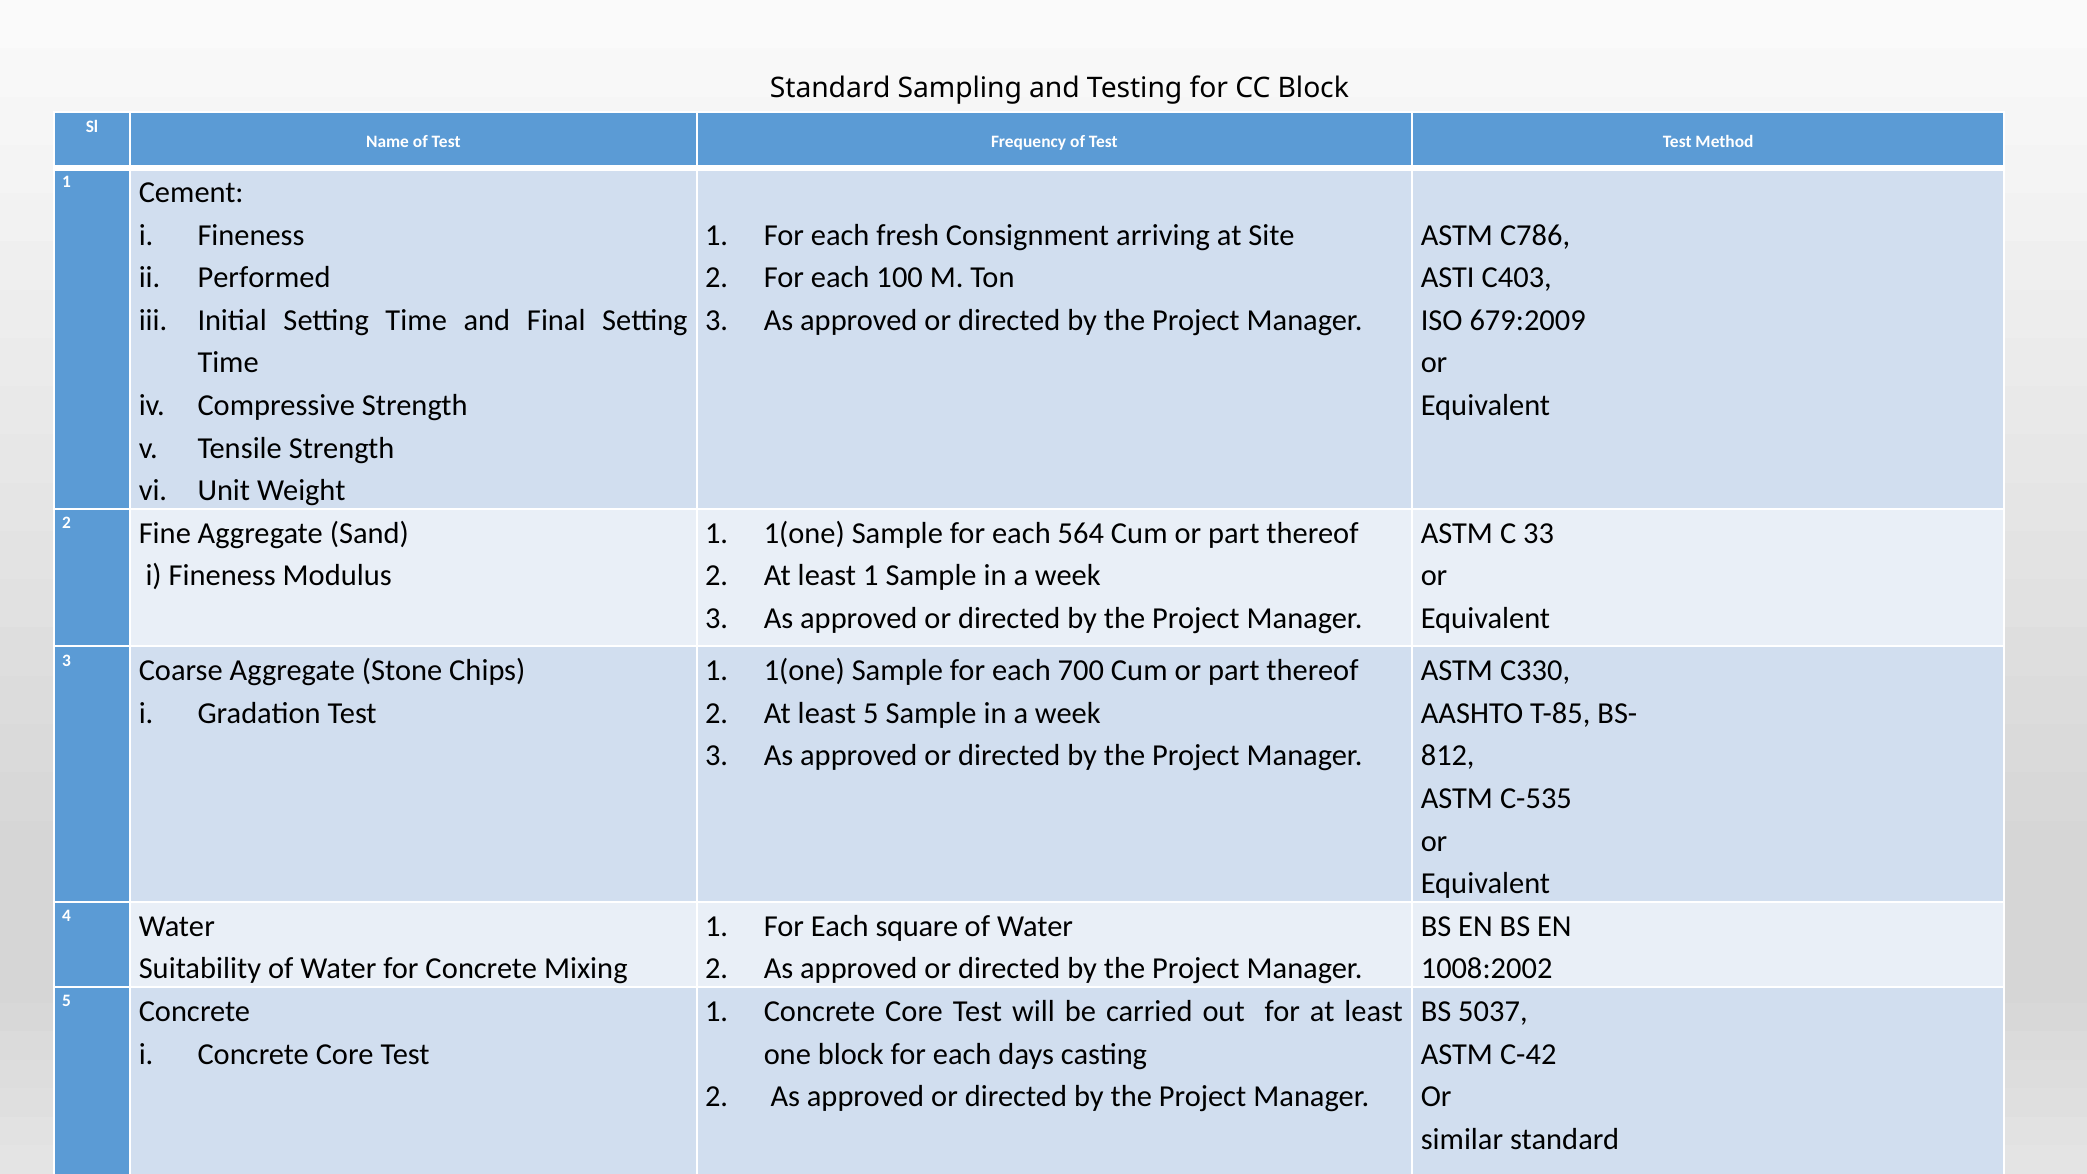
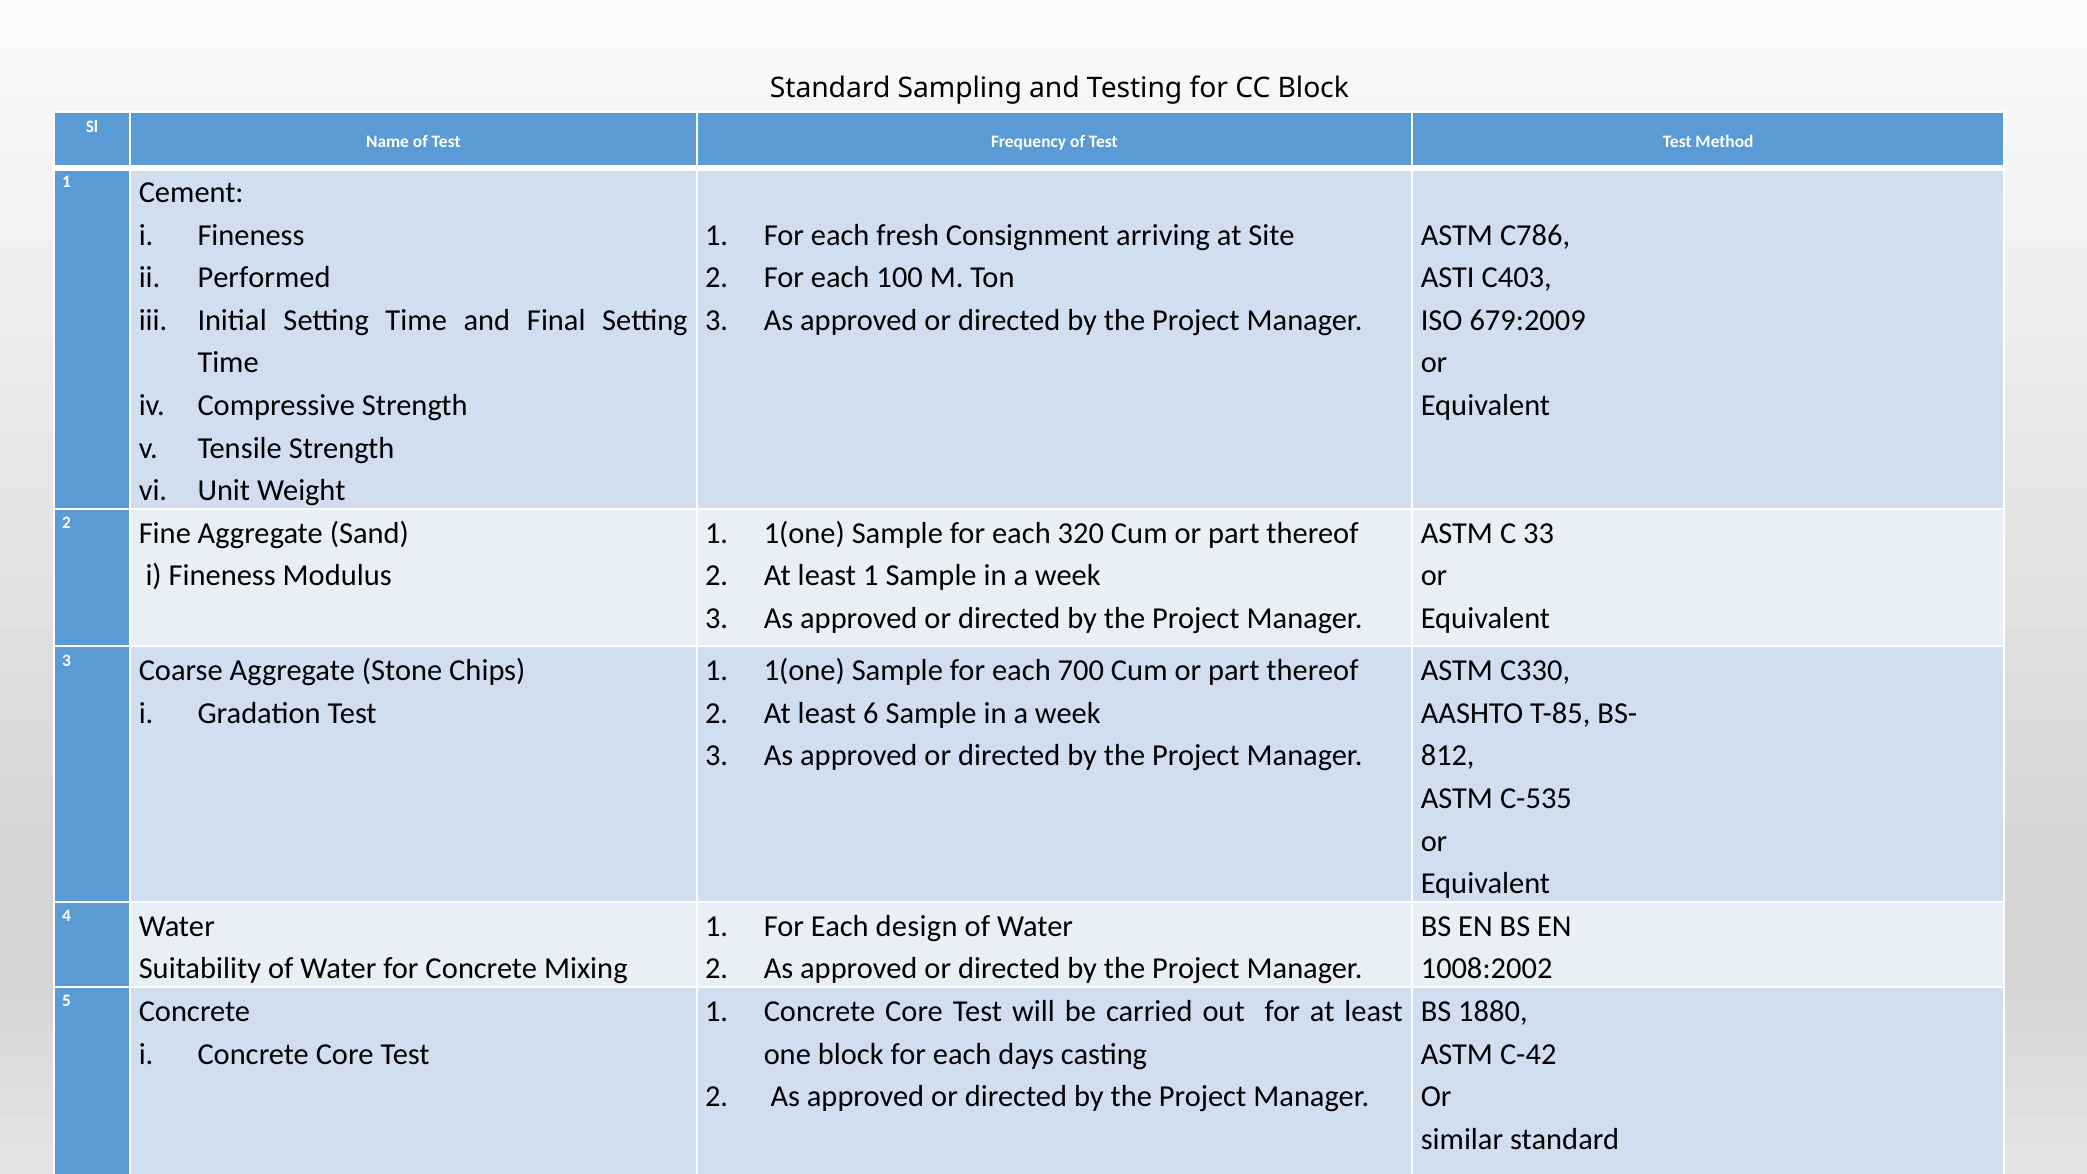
564: 564 -> 320 (1081, 533)
least 5: 5 -> 6 (871, 713)
square: square -> design (917, 926)
5037: 5037 -> 1880 (1493, 1011)
